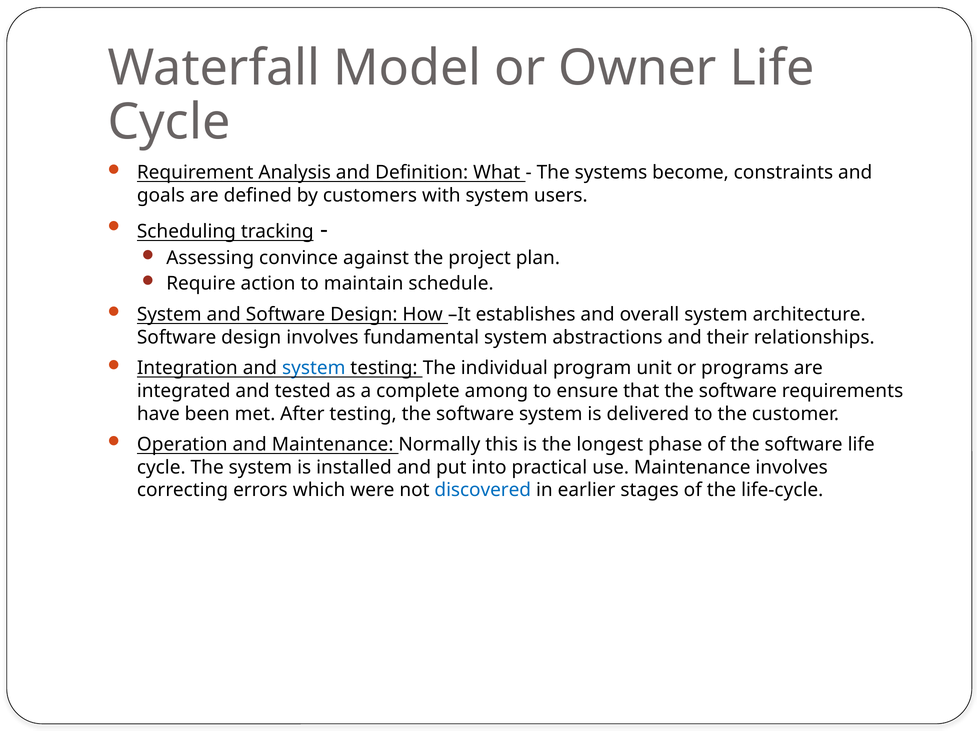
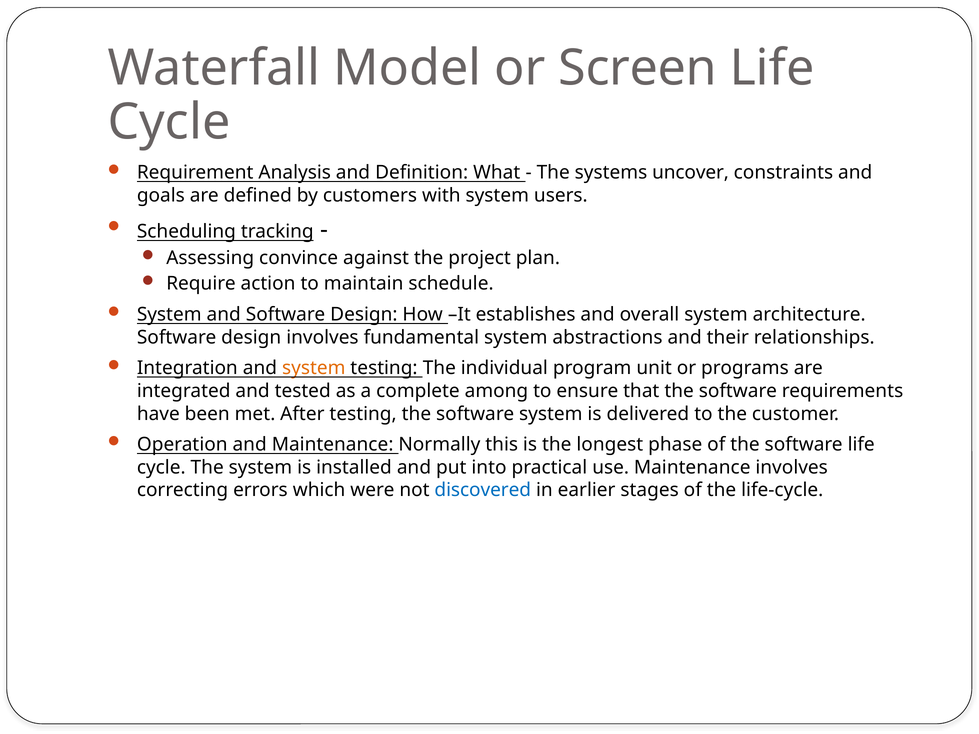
Owner: Owner -> Screen (638, 68)
become: become -> uncover (691, 173)
system colour: blue -> orange (314, 368)
